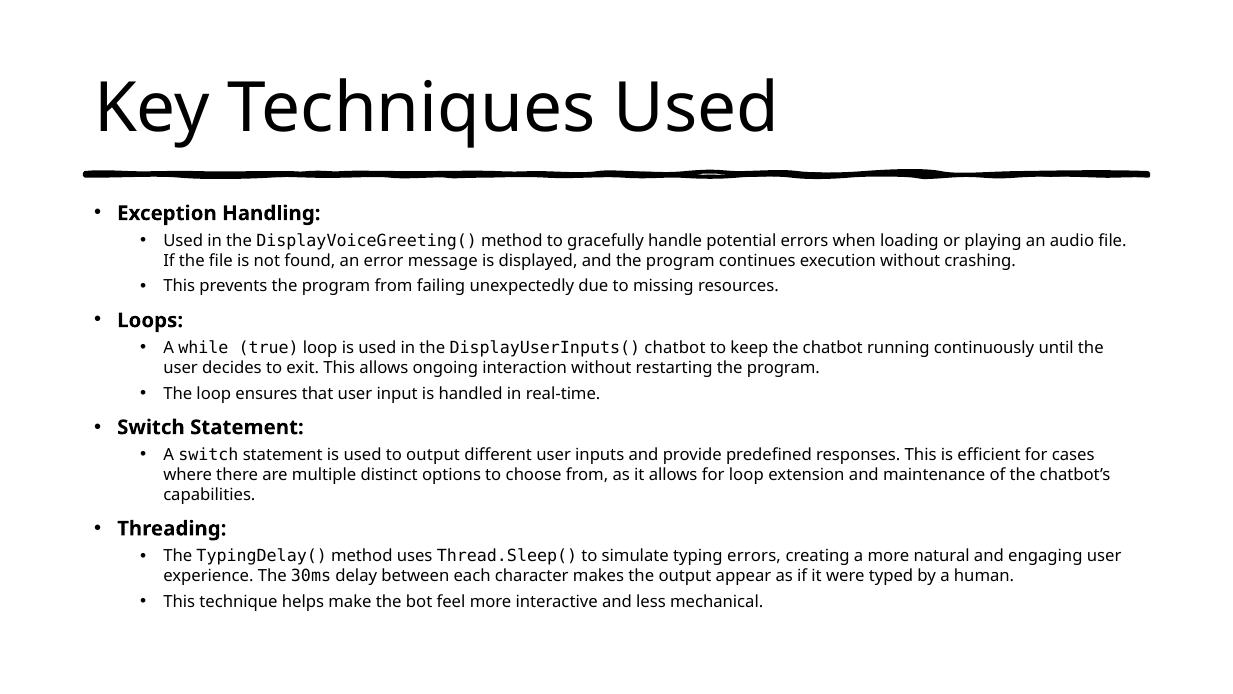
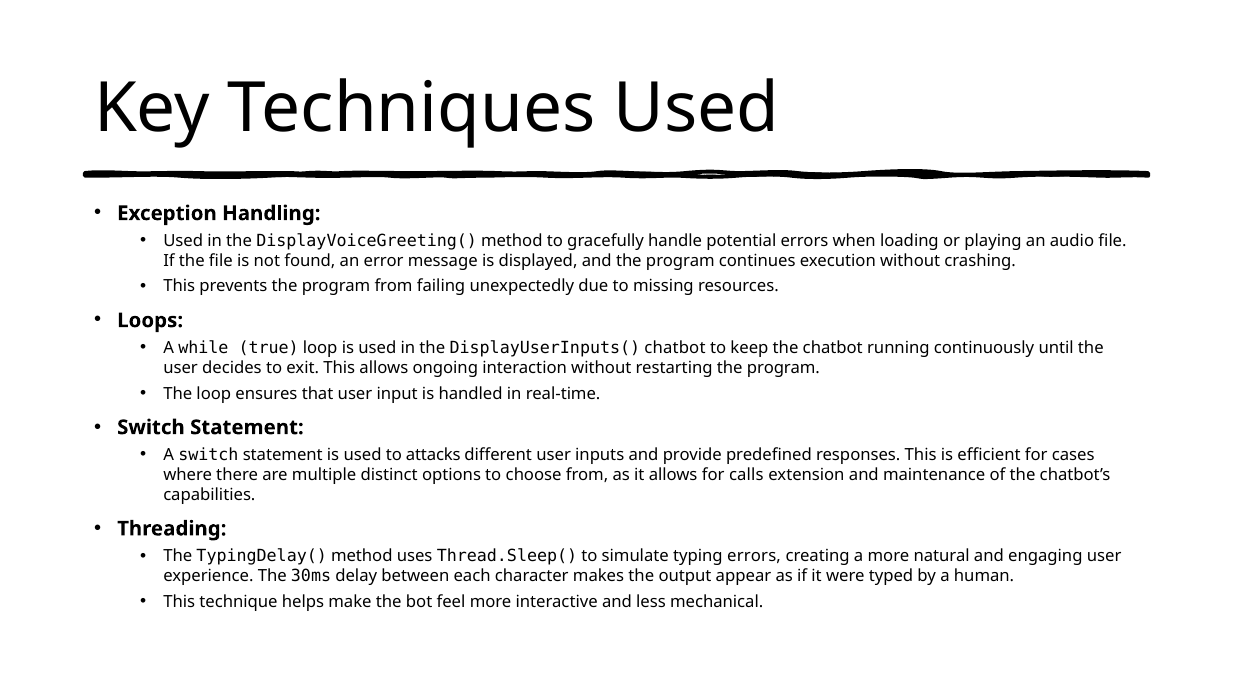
to output: output -> attacks (433, 455)
for loop: loop -> calls (746, 475)
